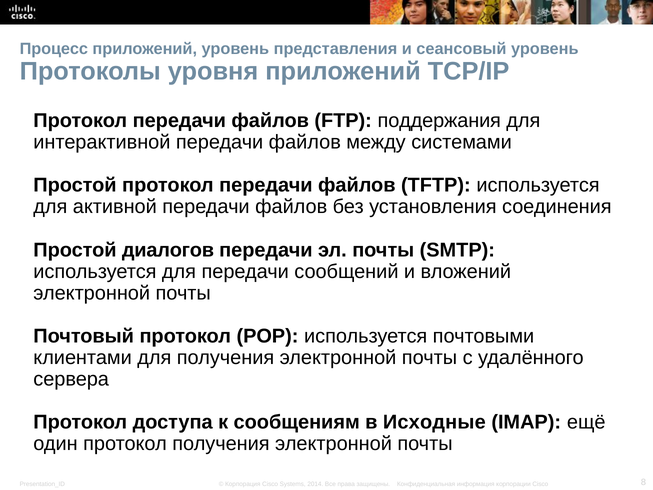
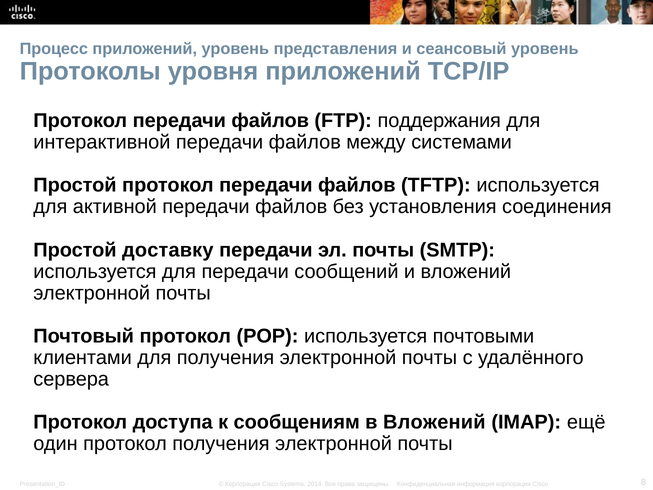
диалогов: диалогов -> доставку (168, 250)
в Исходные: Исходные -> Вложений (434, 422)
